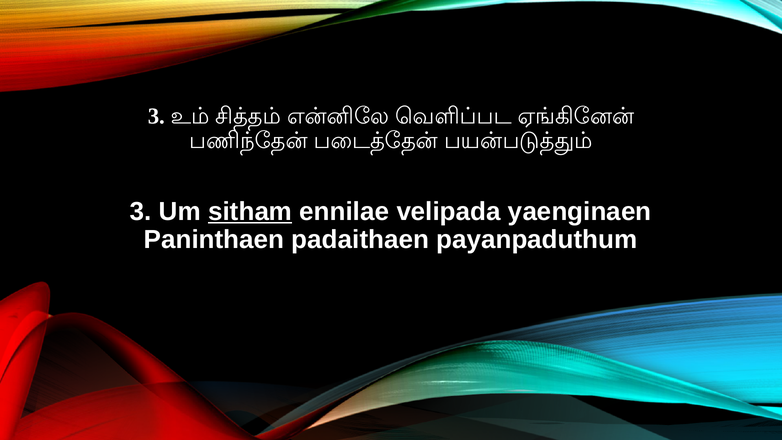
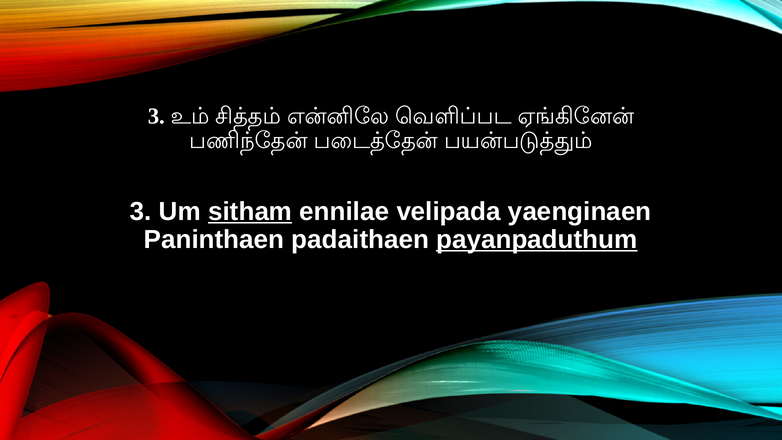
payanpaduthum underline: none -> present (537, 240)
